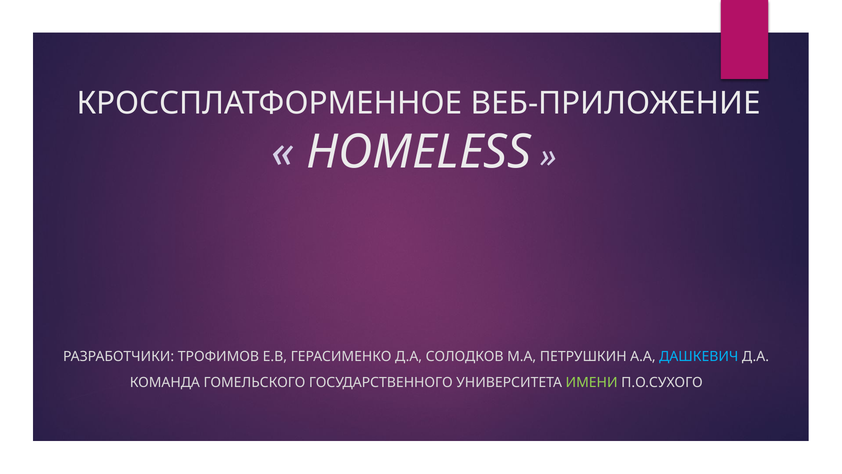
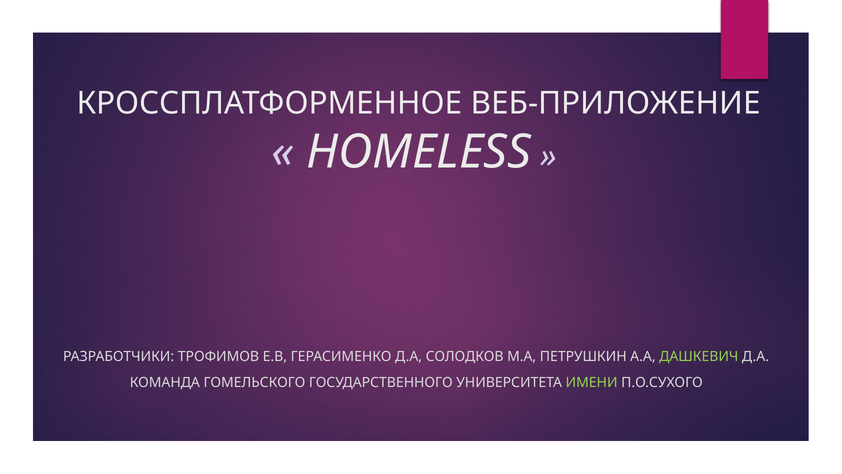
ДАШКЕВИЧ colour: light blue -> light green (699, 356)
